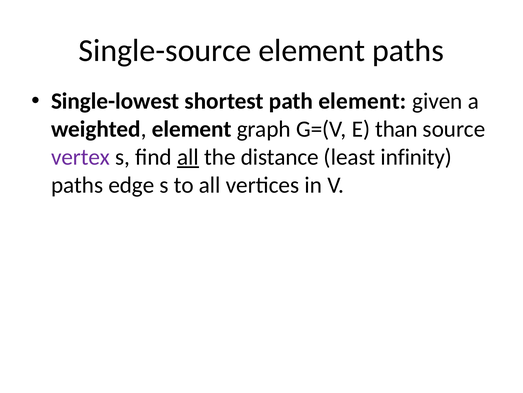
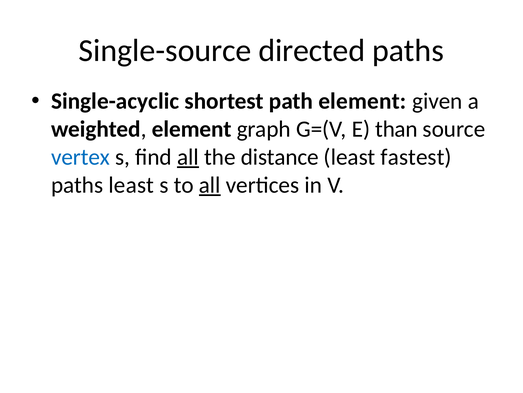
Single-source element: element -> directed (312, 51)
Single-lowest: Single-lowest -> Single-acyclic (115, 101)
vertex colour: purple -> blue (80, 157)
infinity: infinity -> fastest (416, 157)
paths edge: edge -> least (131, 185)
all underline: none -> present (210, 185)
